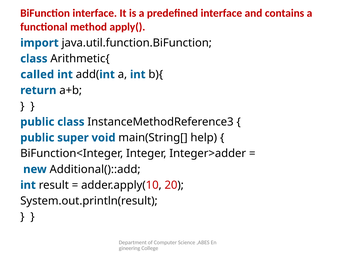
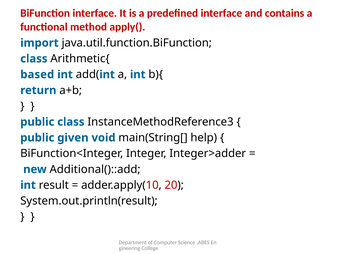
called: called -> based (37, 74)
super: super -> given (73, 137)
